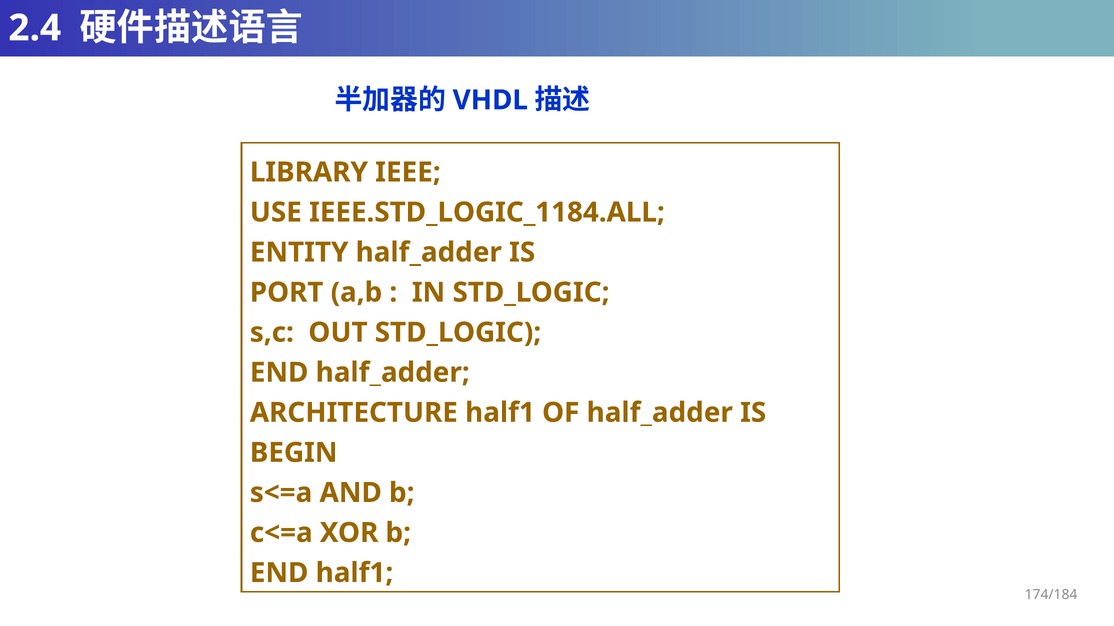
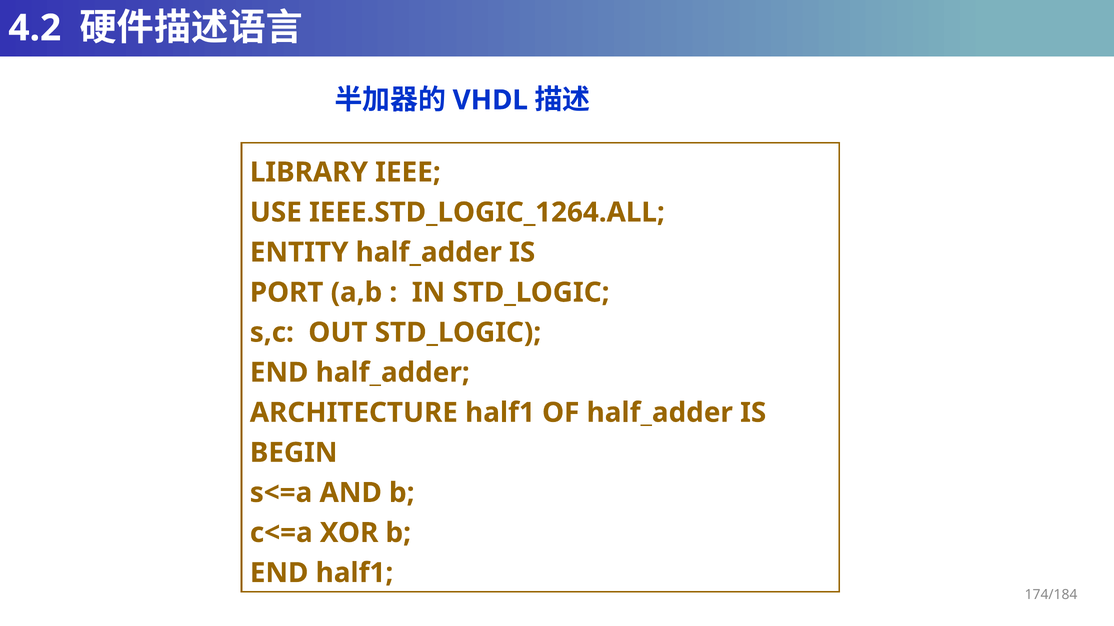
2.4: 2.4 -> 4.2 (35, 28)
IEEE.STD_LOGIC_1184.ALL: IEEE.STD_LOGIC_1184.ALL -> IEEE.STD_LOGIC_1264.ALL (487, 213)
